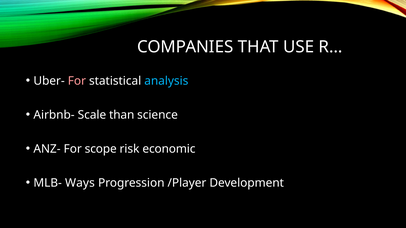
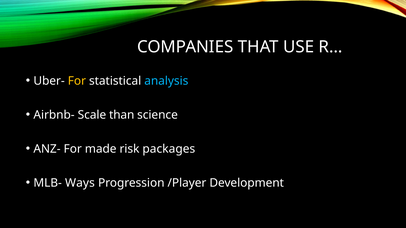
For colour: pink -> yellow (77, 81)
scope: scope -> made (101, 149)
economic: economic -> packages (169, 149)
